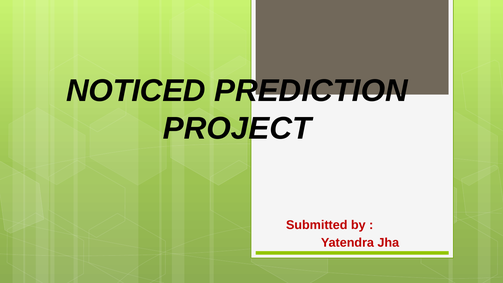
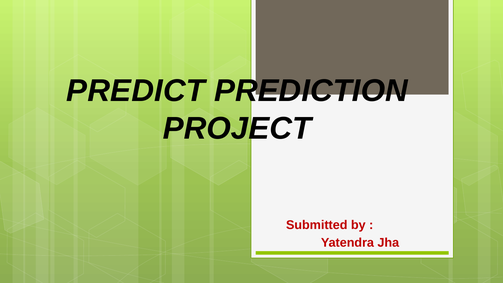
NOTICED: NOTICED -> PREDICT (136, 91)
